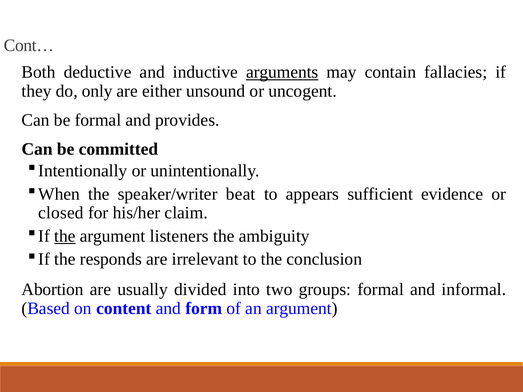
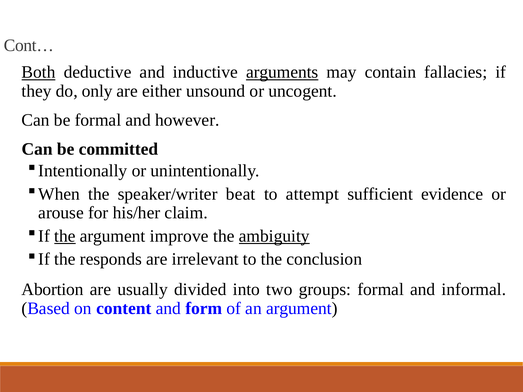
Both underline: none -> present (39, 72)
provides: provides -> however (187, 120)
appears: appears -> attempt (312, 194)
closed: closed -> arouse (61, 213)
listeners: listeners -> improve (179, 236)
ambiguity underline: none -> present (274, 236)
